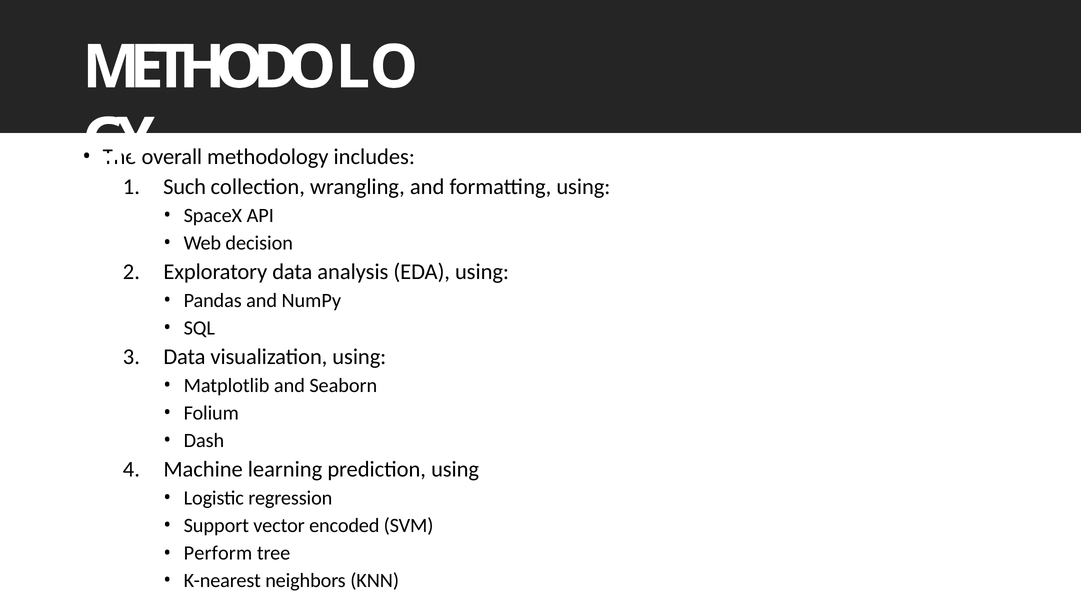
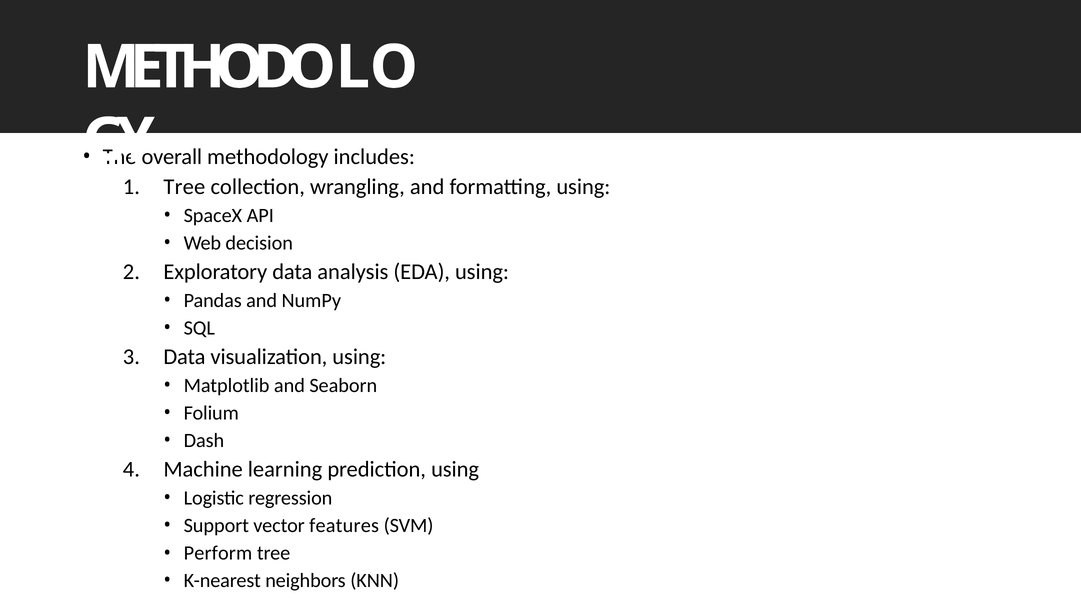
Such: Such -> Tree (184, 187)
encoded: encoded -> features (344, 526)
